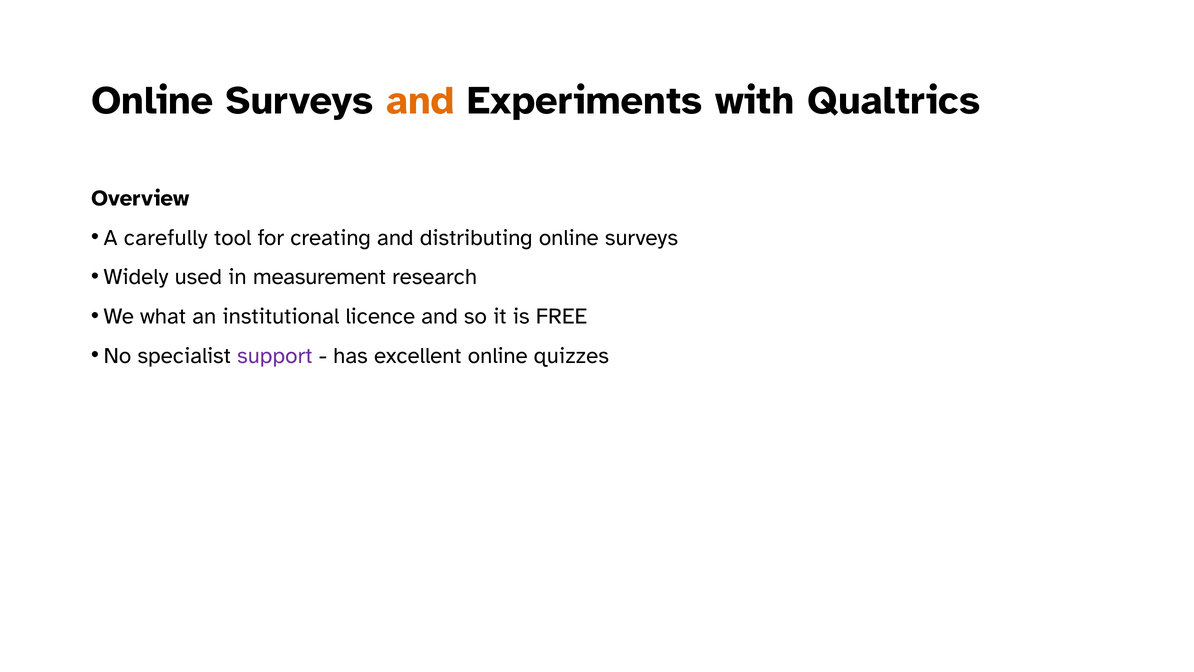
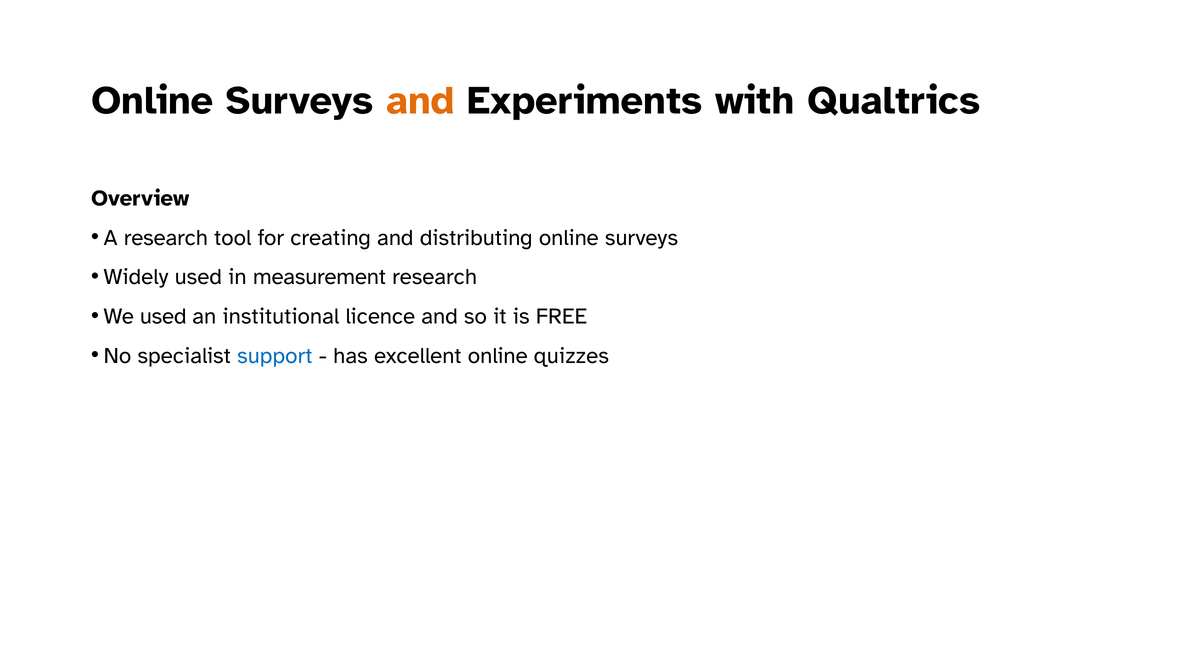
A carefully: carefully -> research (166, 238)
We what: what -> used (163, 316)
support colour: purple -> blue (275, 355)
